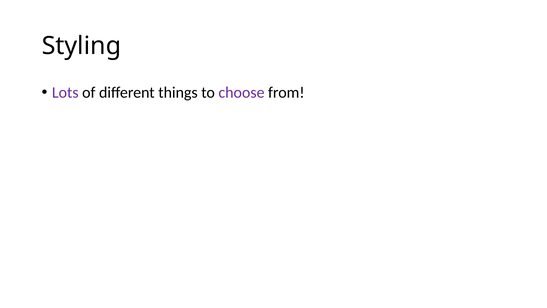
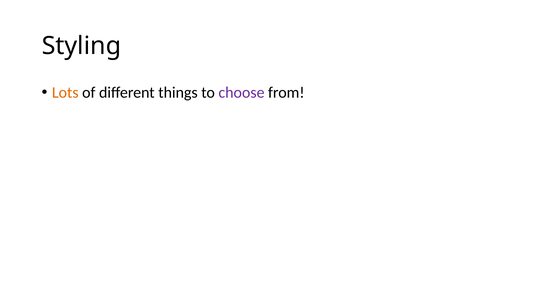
Lots colour: purple -> orange (65, 92)
